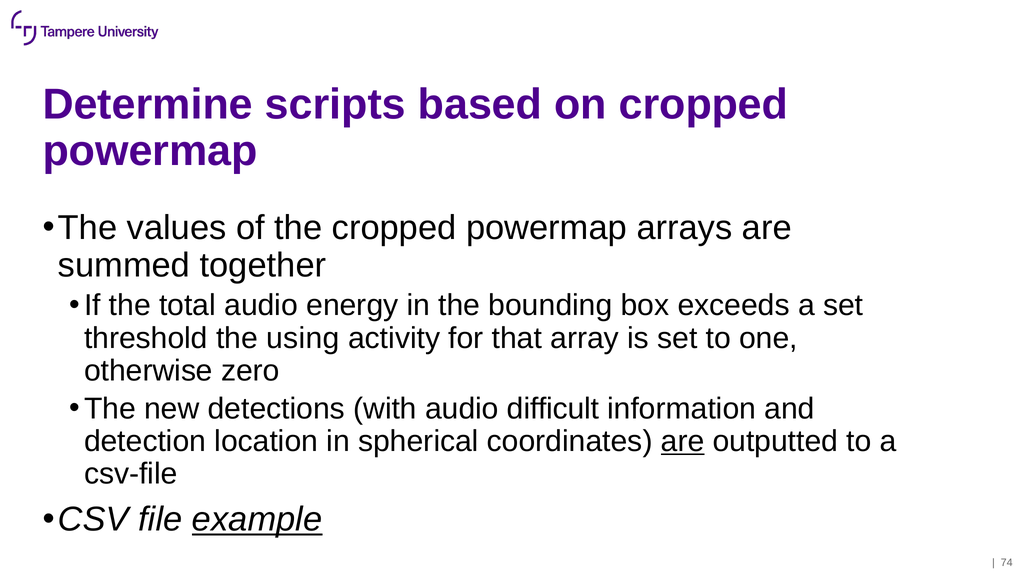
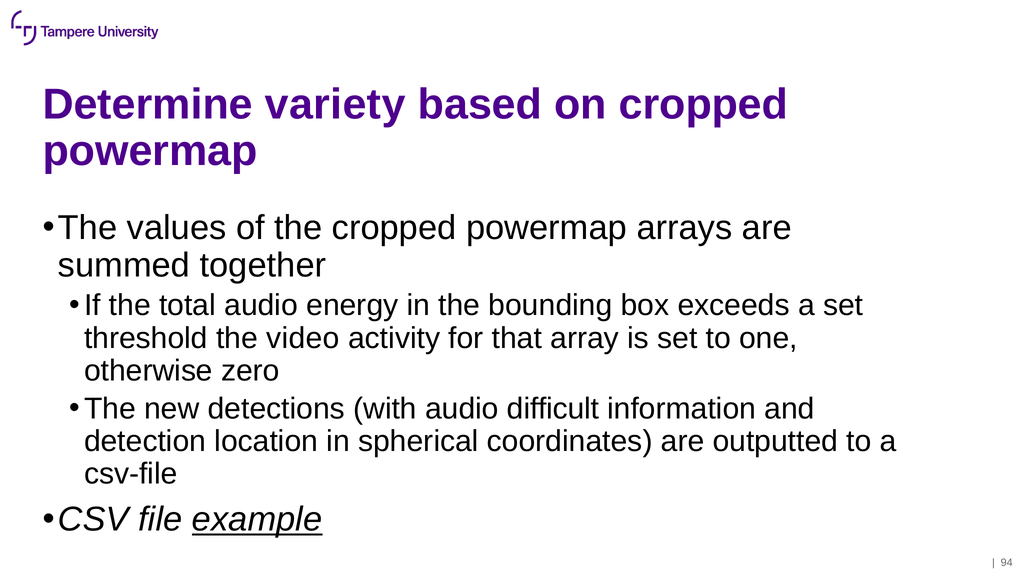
scripts: scripts -> variety (335, 104)
using: using -> video (303, 338)
are underline: present -> none (683, 441)
74: 74 -> 94 (1007, 562)
